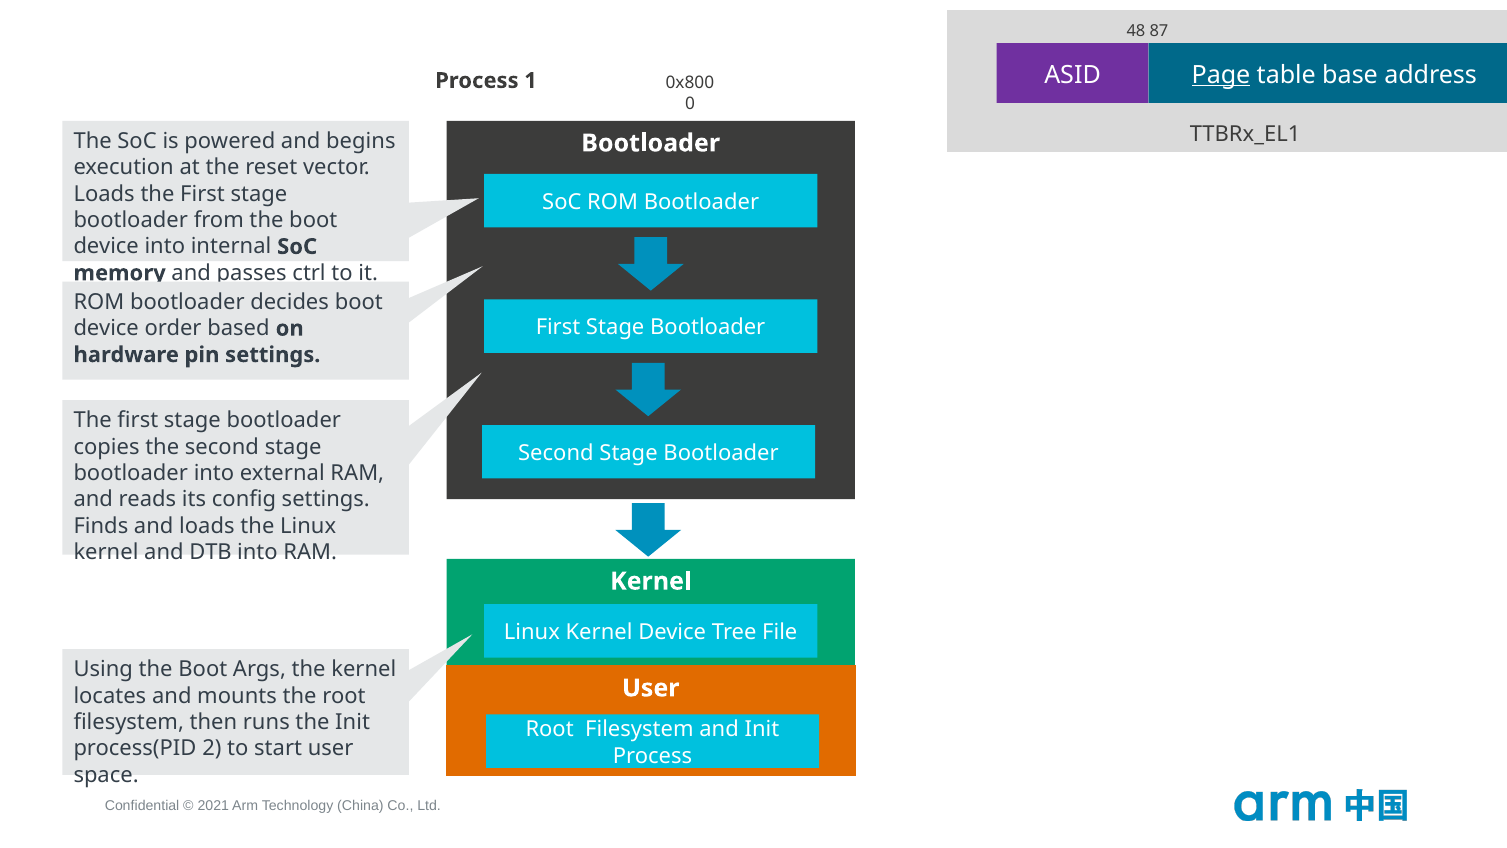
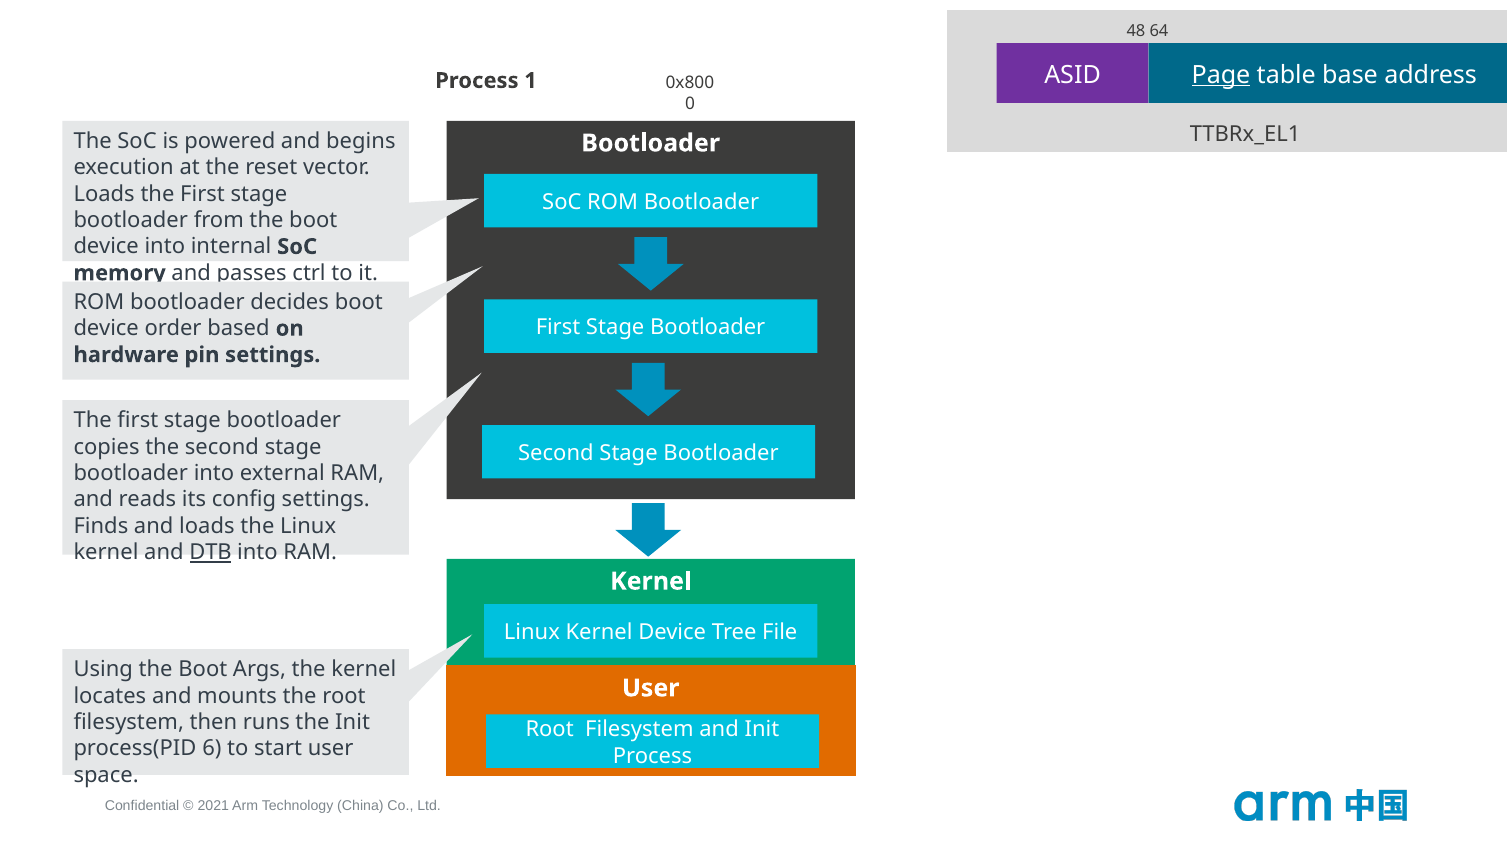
87: 87 -> 64 (1159, 31)
DTB underline: none -> present (211, 552)
2: 2 -> 6 (212, 748)
